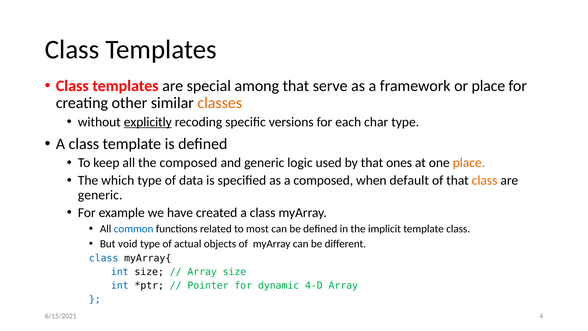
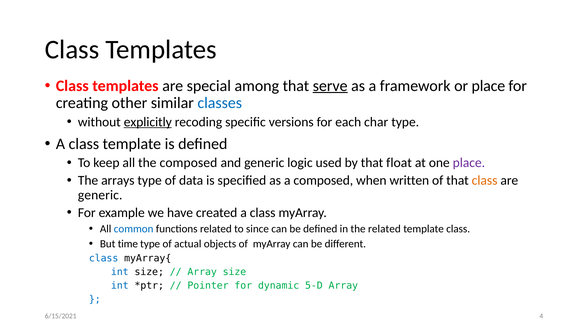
serve underline: none -> present (330, 86)
classes colour: orange -> blue (220, 103)
ones: ones -> float (399, 163)
place colour: orange -> purple (469, 163)
which: which -> arrays (118, 180)
default: default -> written (409, 180)
most: most -> since (257, 229)
the implicit: implicit -> related (384, 229)
void: void -> time (128, 244)
4-D: 4-D -> 5-D (314, 285)
